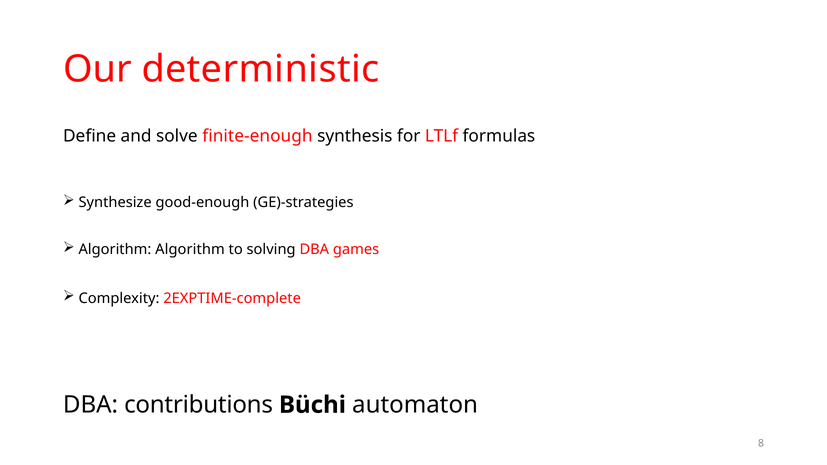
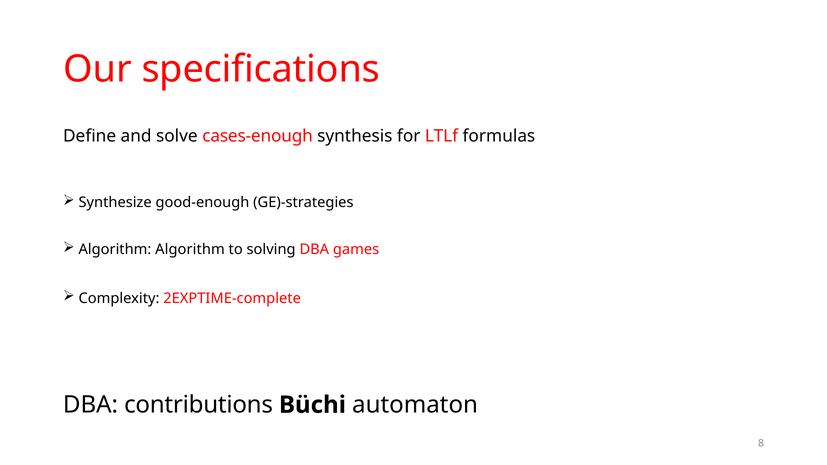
deterministic: deterministic -> specifications (261, 69)
finite-enough: finite-enough -> cases-enough (258, 136)
